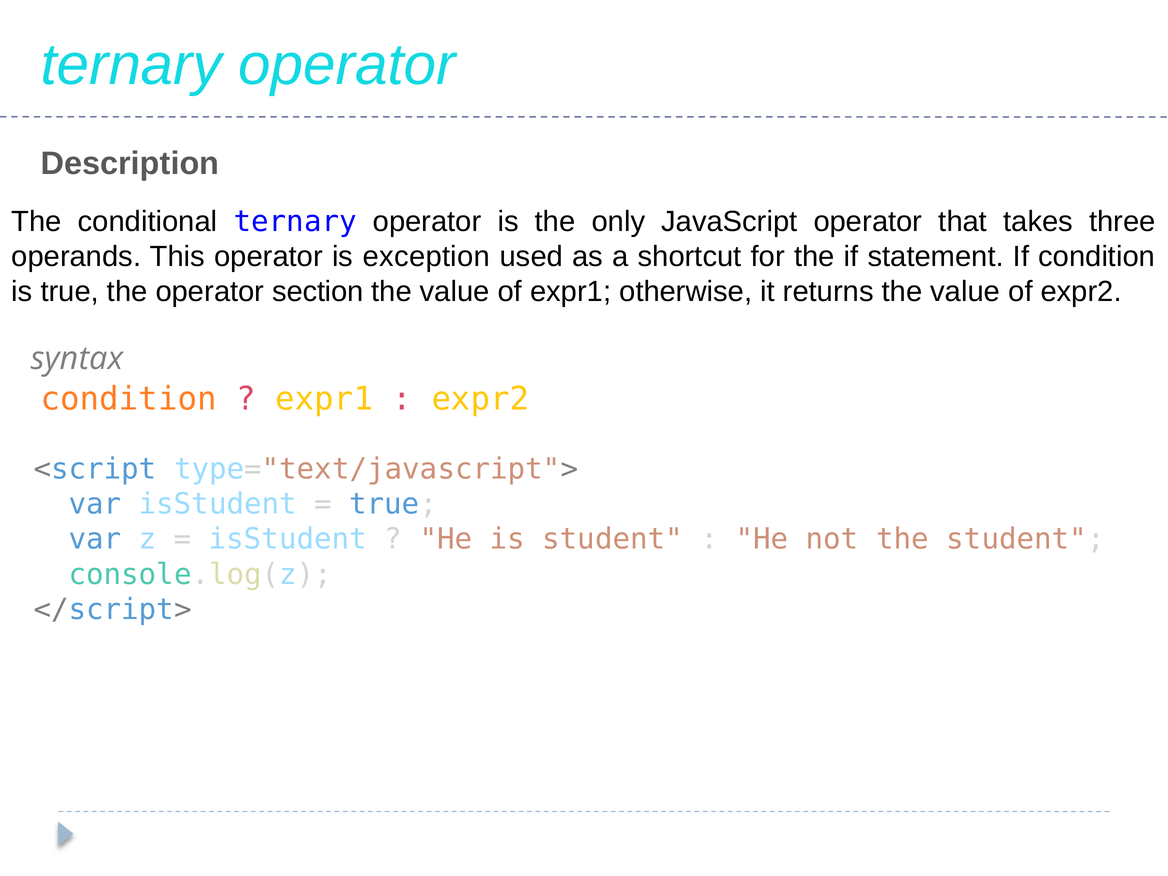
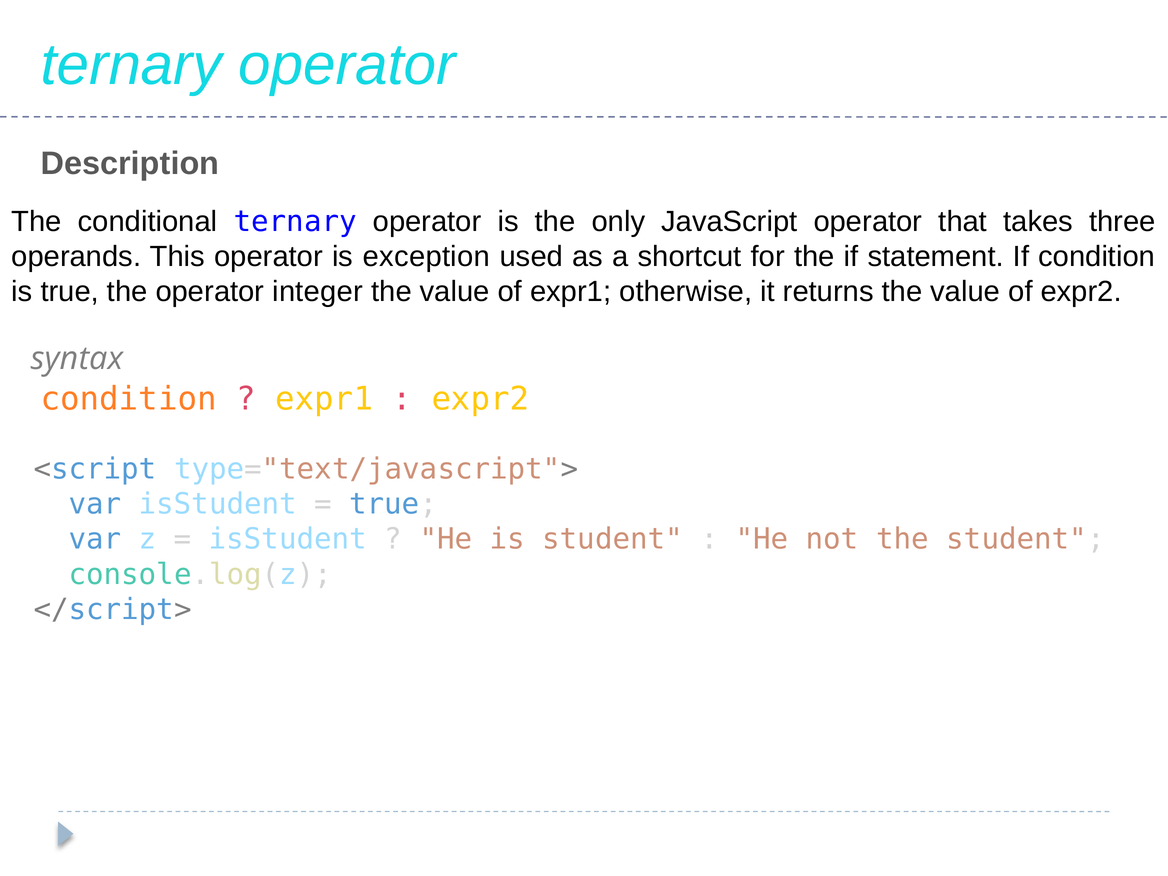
section: section -> integer (318, 292)
